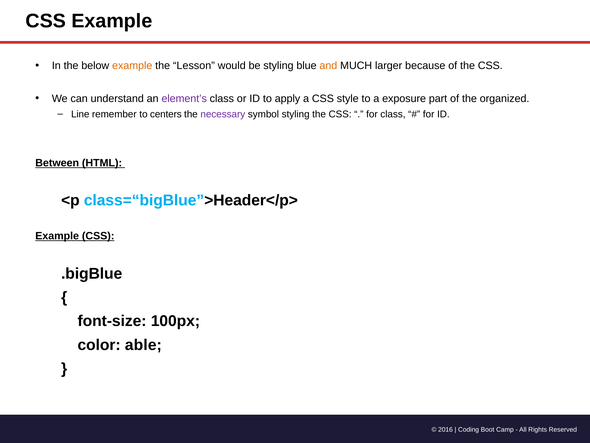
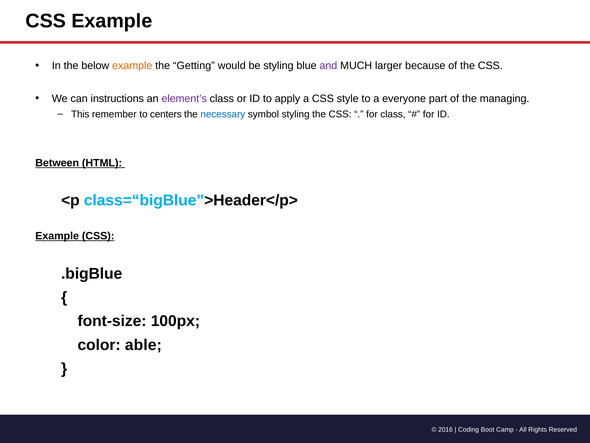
Lesson: Lesson -> Getting (194, 66)
and colour: orange -> purple (328, 66)
understand: understand -> instructions (117, 98)
exposure: exposure -> everyone (404, 98)
organized: organized -> managing (505, 98)
Line: Line -> This (80, 114)
necessary colour: purple -> blue (223, 114)
